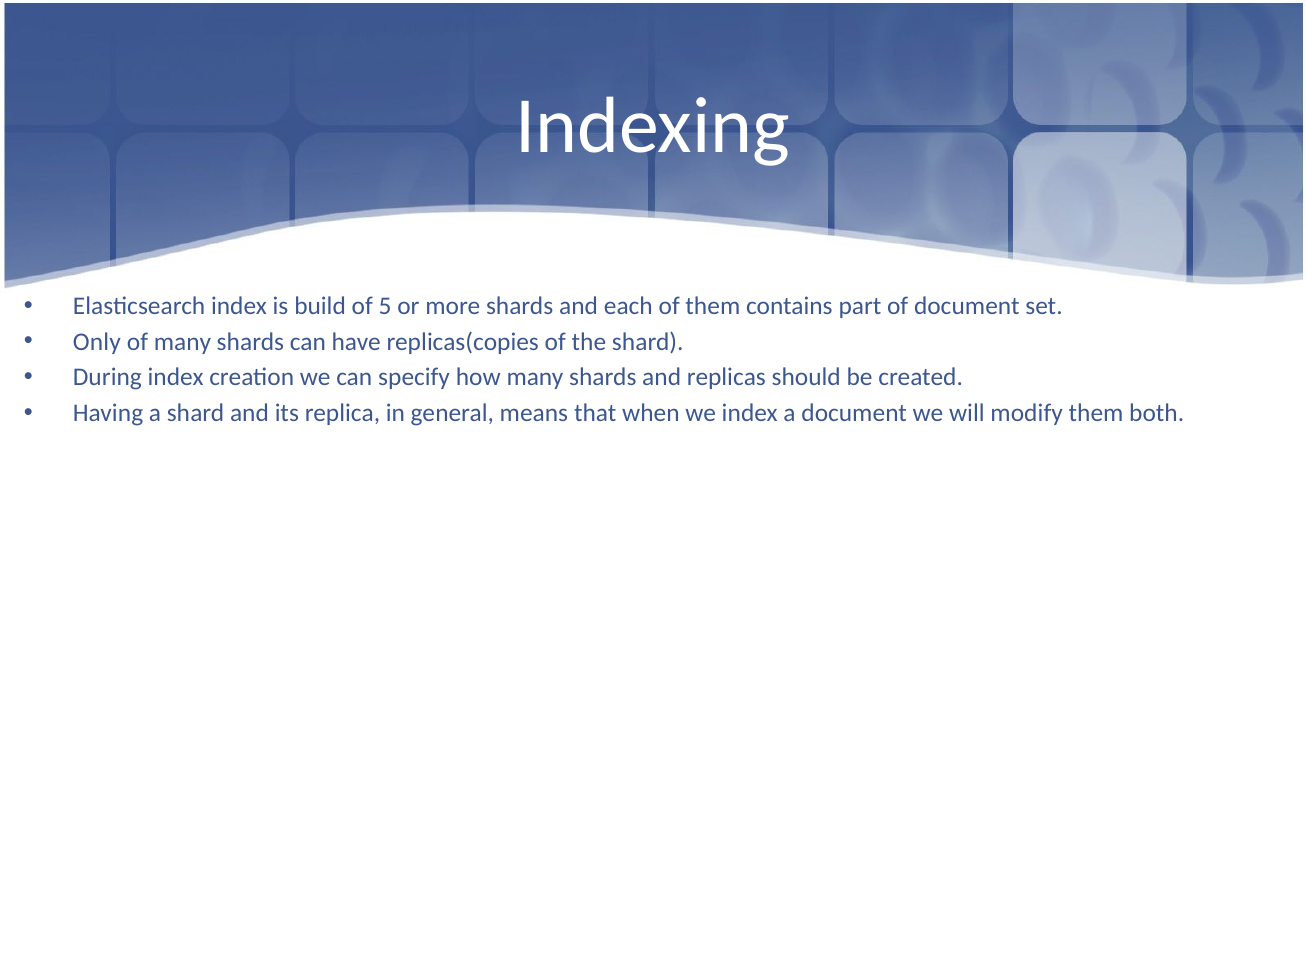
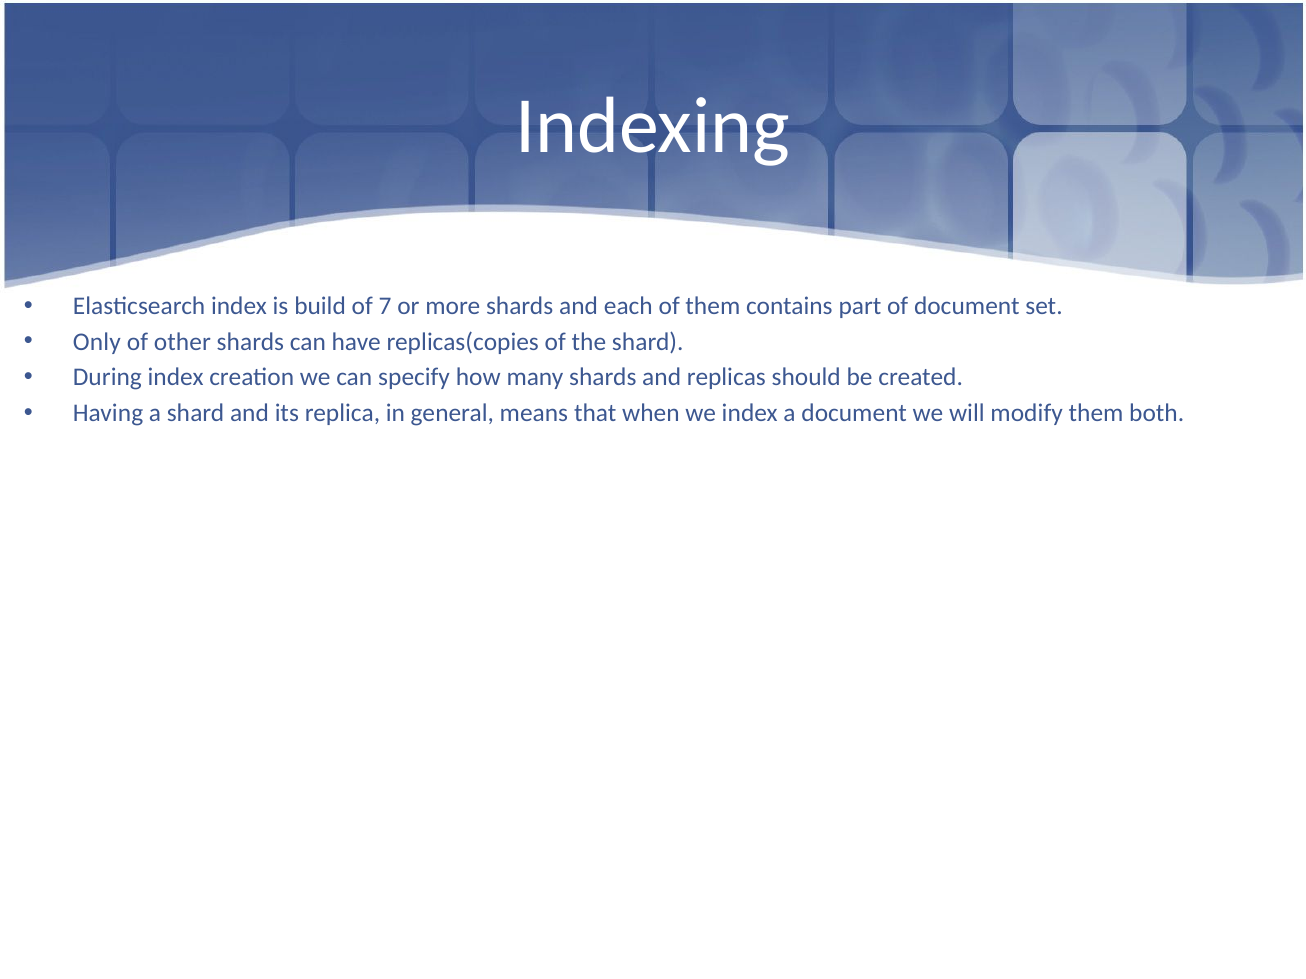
5: 5 -> 7 (385, 306)
of many: many -> other (182, 342)
